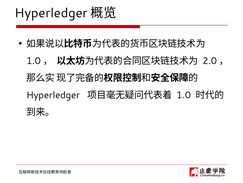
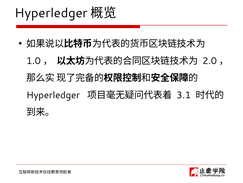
1.0: 1.0 -> 3.1 (184, 95)
